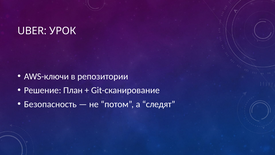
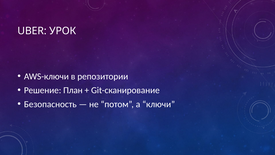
следят: следят -> ключи (159, 104)
